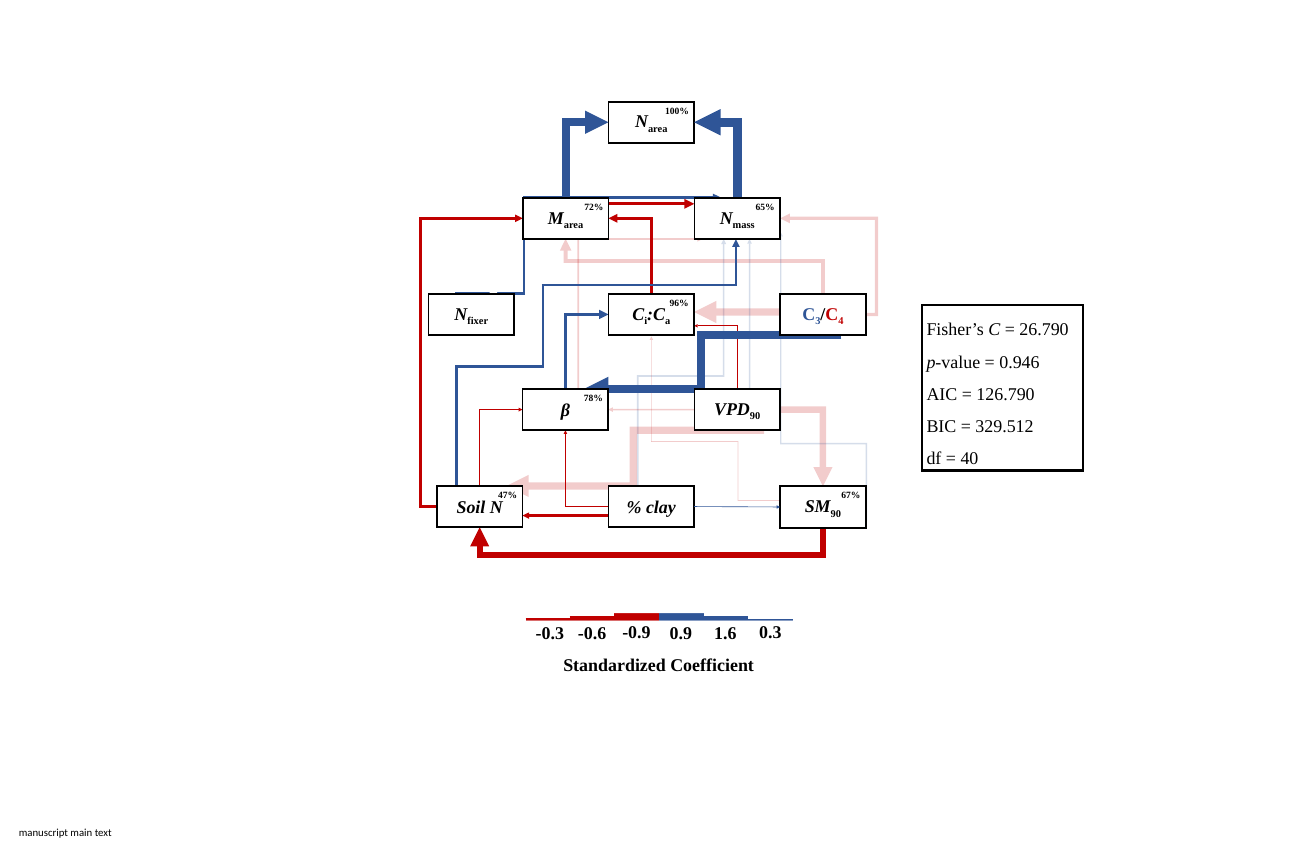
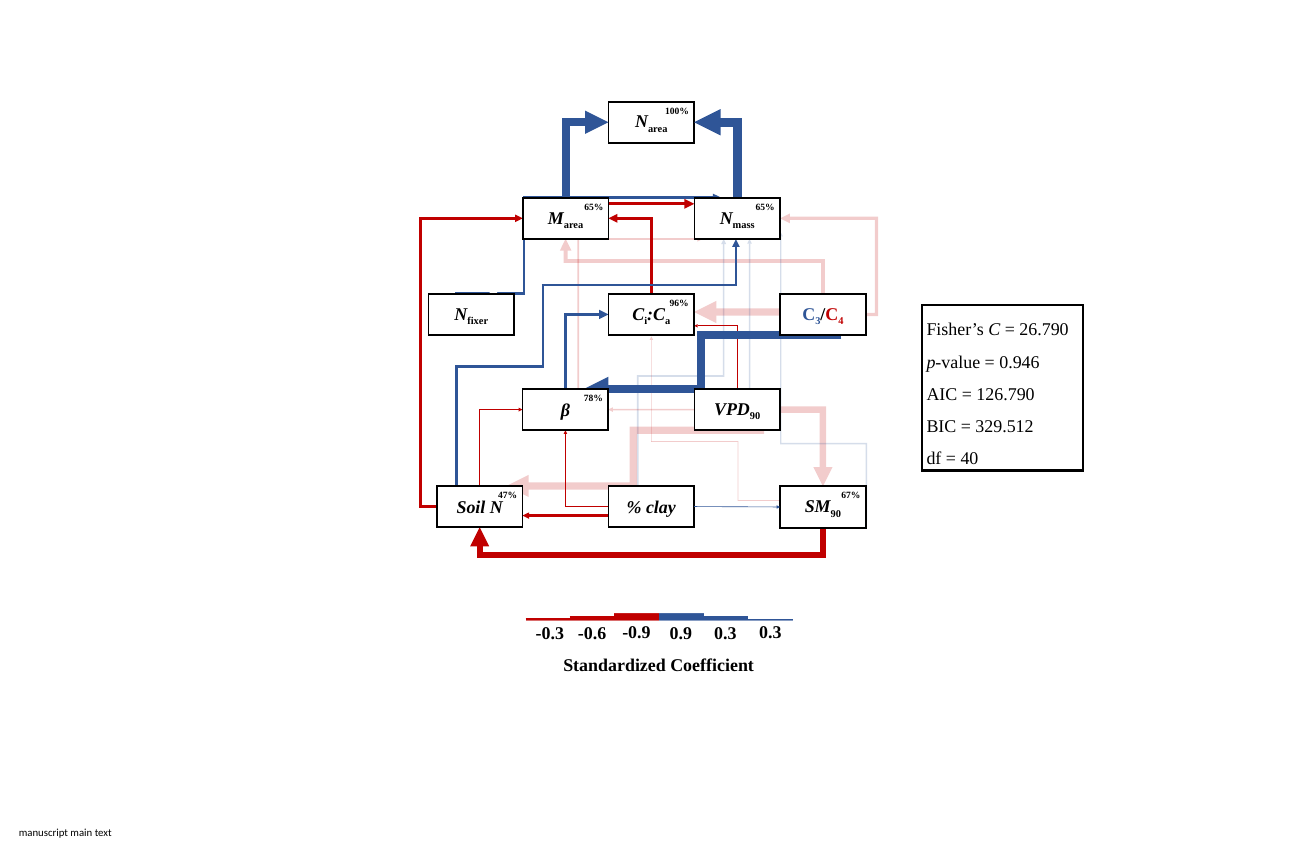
72%: 72% -> 65% (594, 208)
-0.6 1.6: 1.6 -> 0.3 (725, 634)
